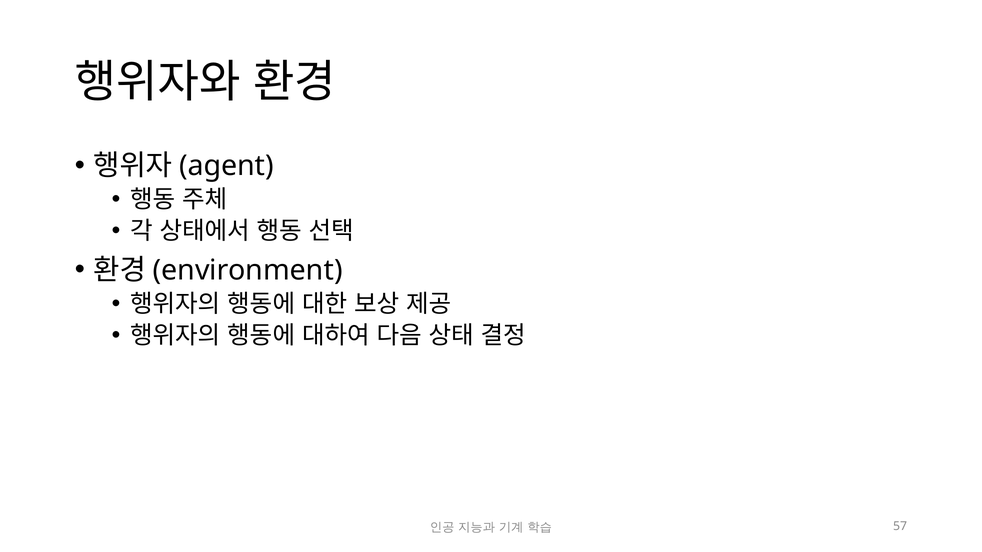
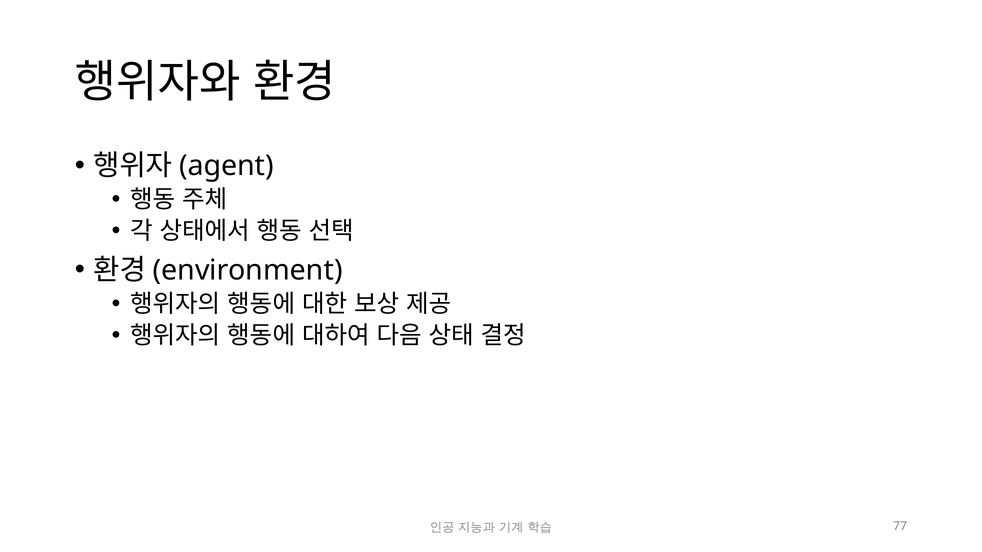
57: 57 -> 77 (900, 527)
